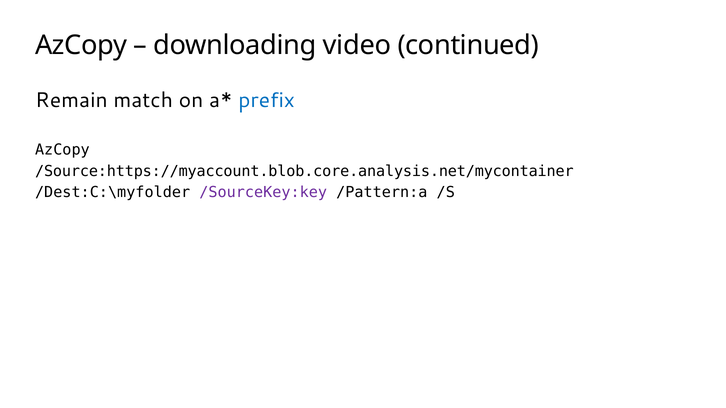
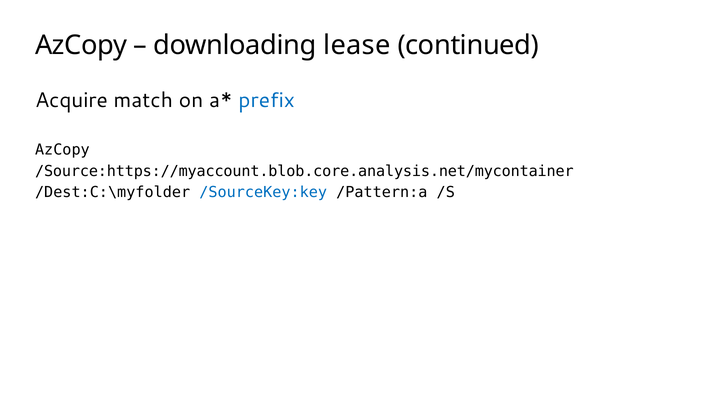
video: video -> lease (357, 45)
Remain: Remain -> Acquire (71, 100)
/SourceKey:key colour: purple -> blue (263, 192)
